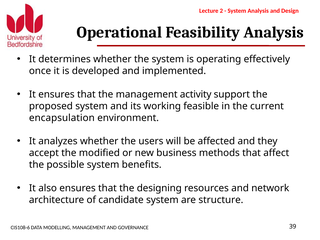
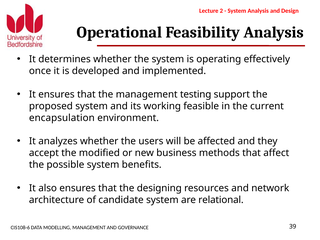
activity: activity -> testing (196, 94)
structure: structure -> relational (221, 200)
